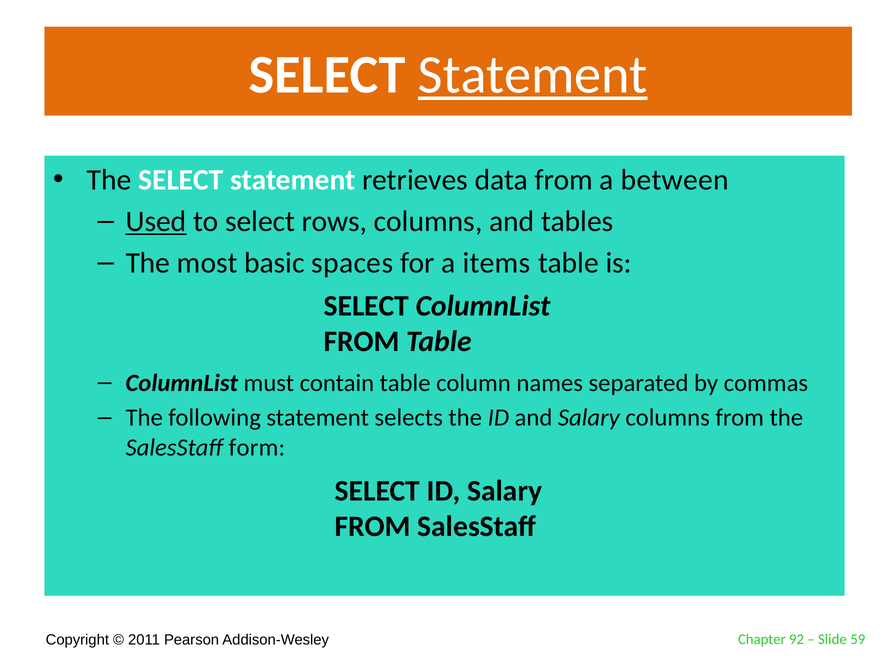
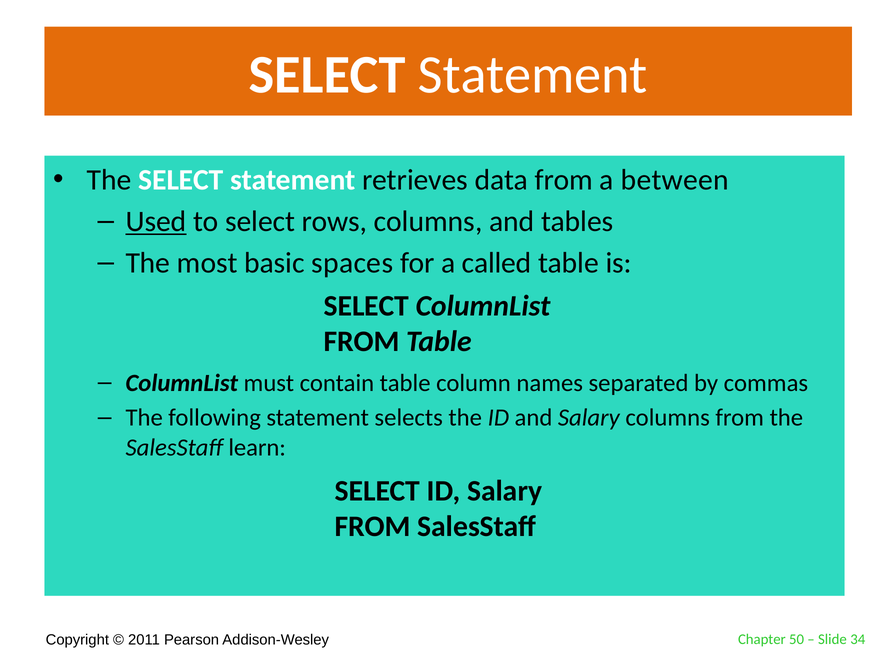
Statement underline: present -> none (533, 75)
items: items -> called (497, 263)
form: form -> learn (257, 447)
92: 92 -> 50 (797, 639)
59: 59 -> 34 (858, 639)
